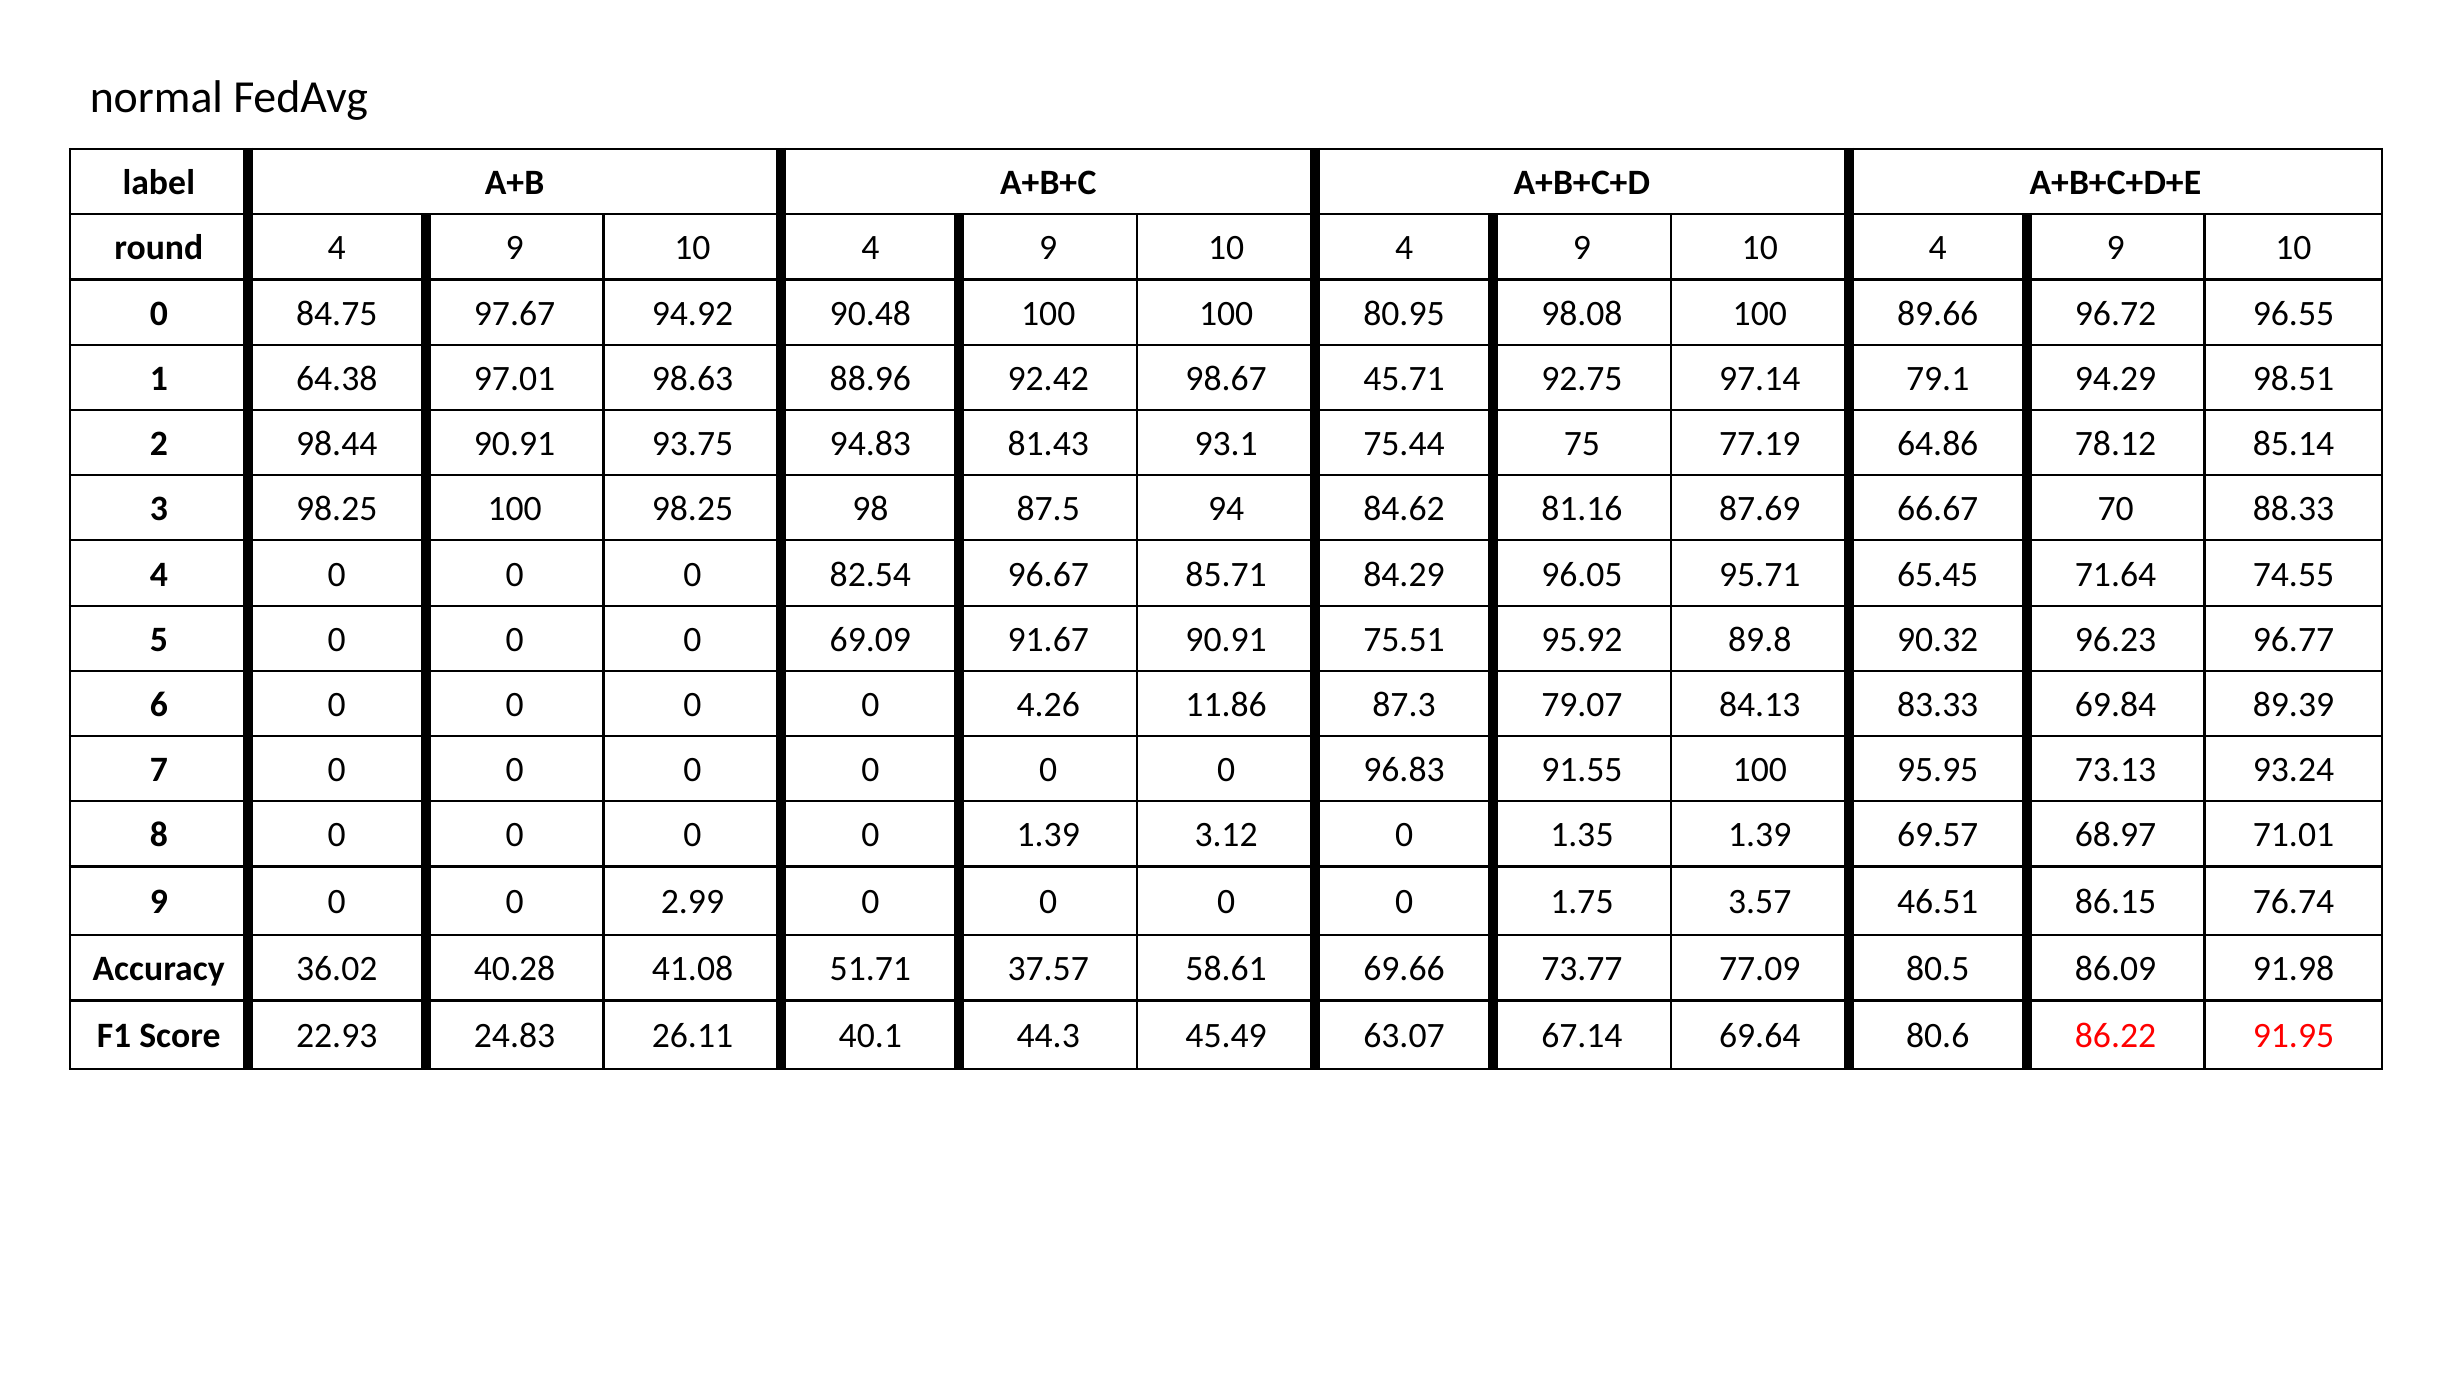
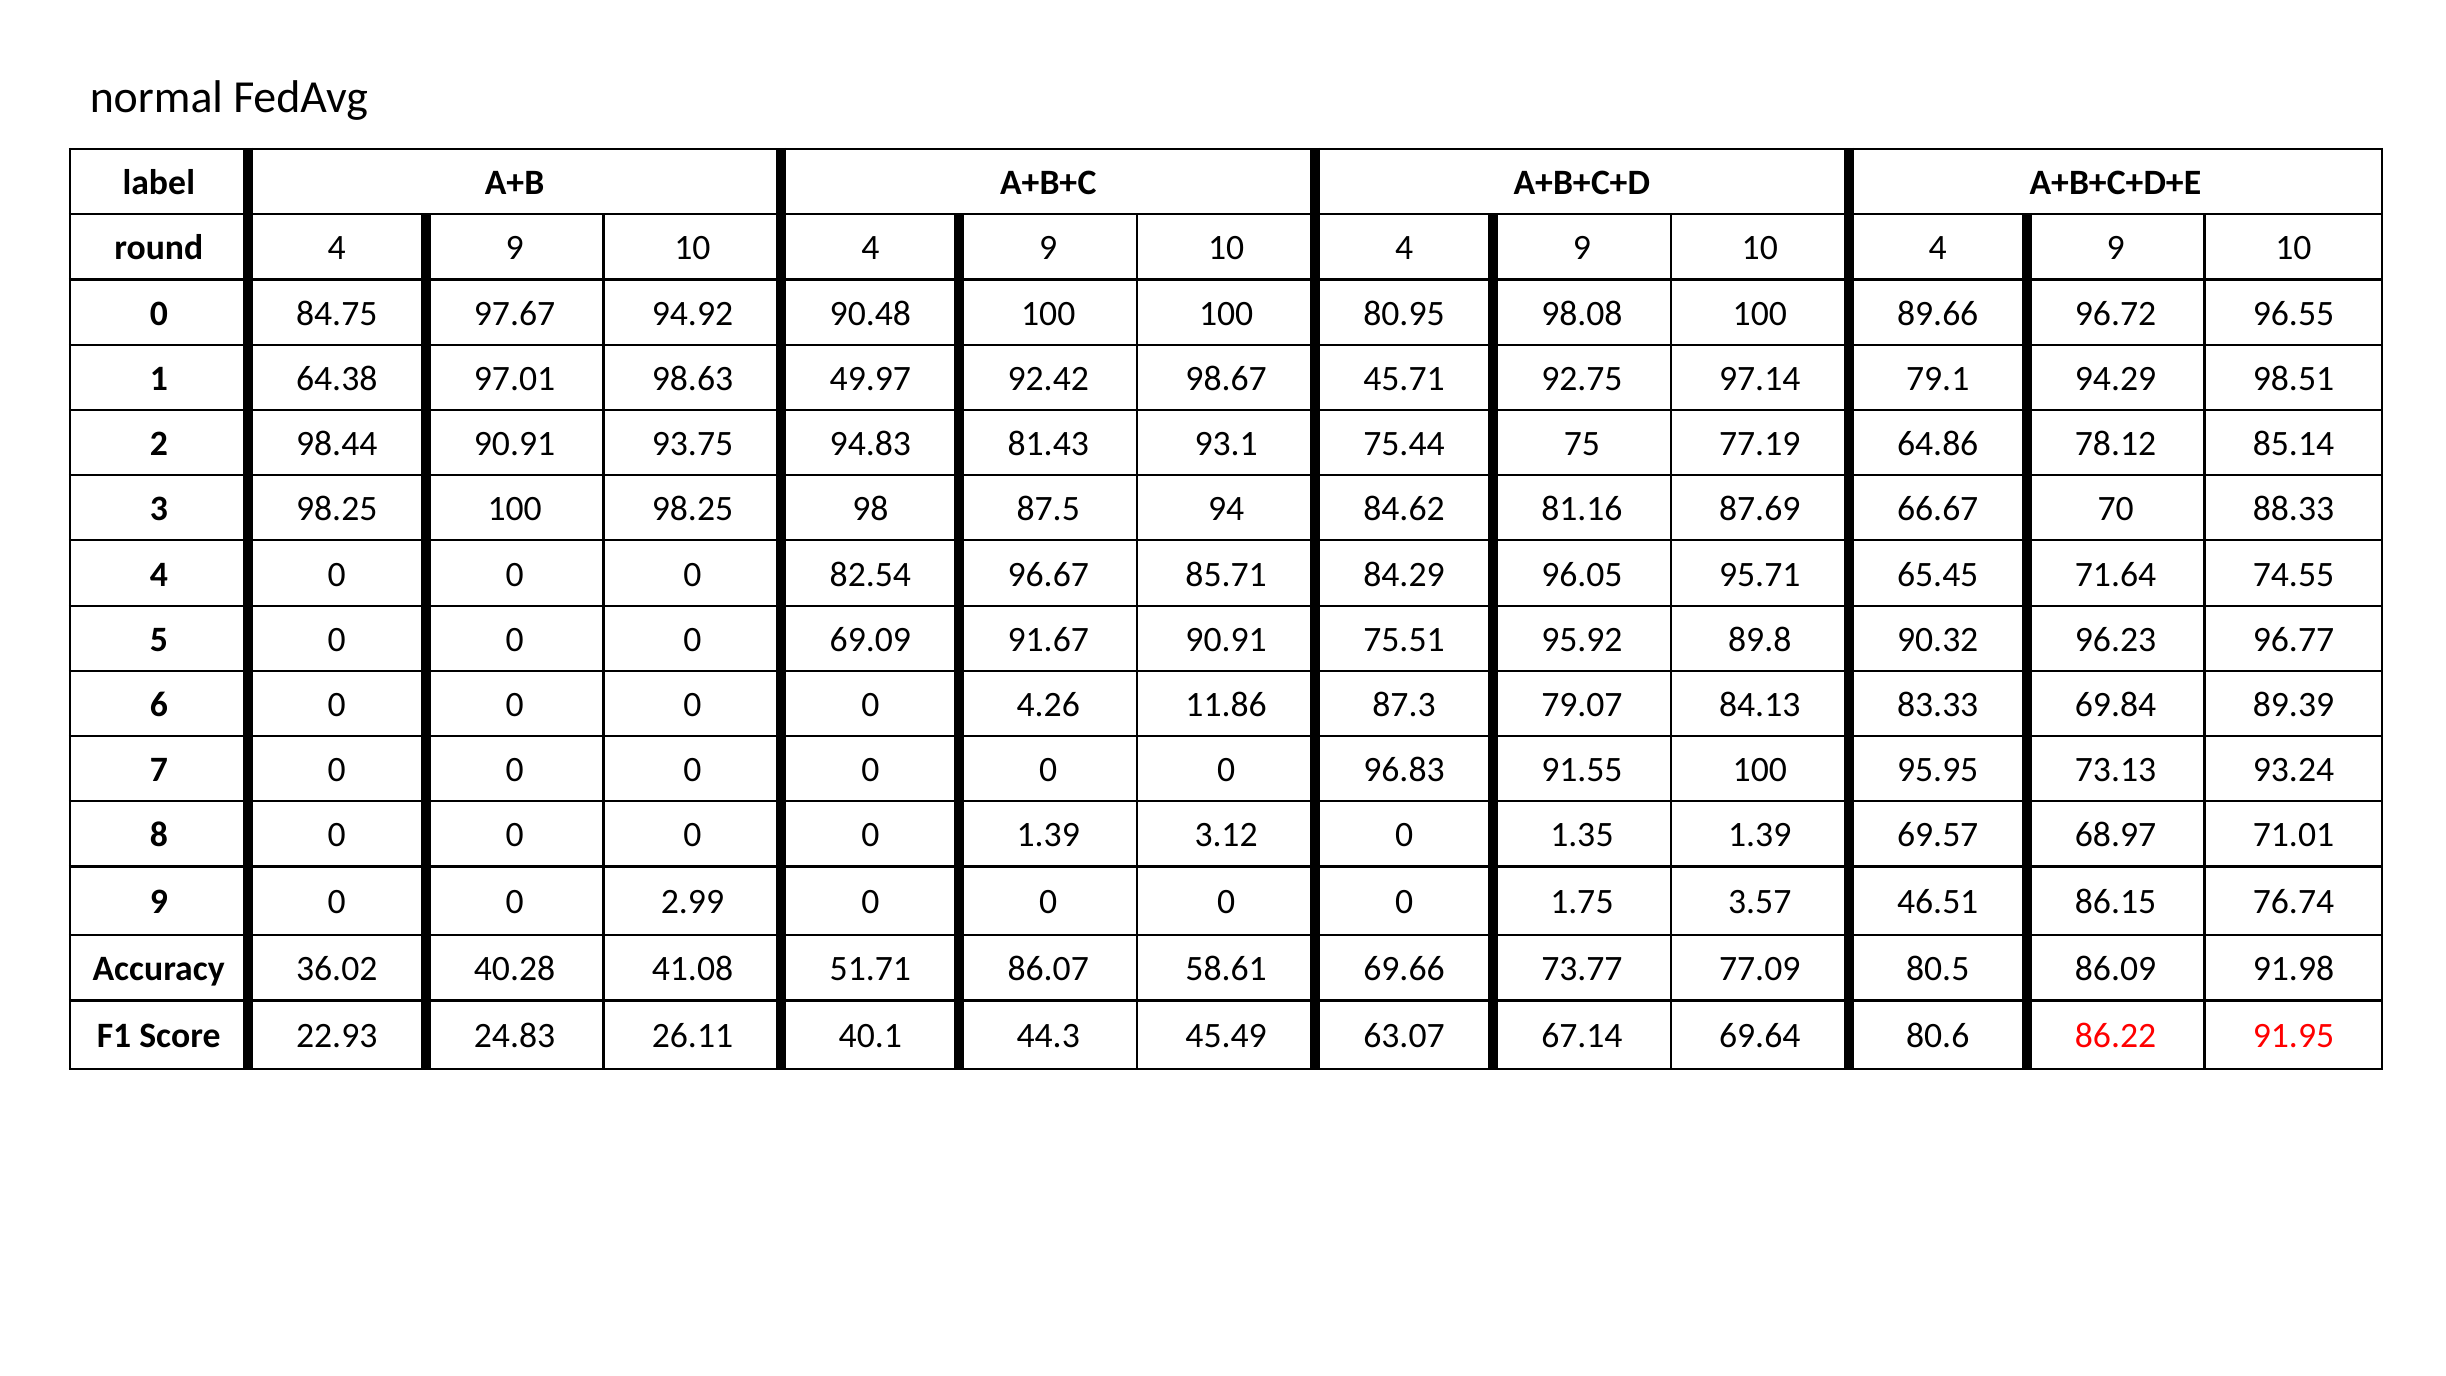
88.96: 88.96 -> 49.97 (870, 379)
37.57: 37.57 -> 86.07 (1048, 969)
